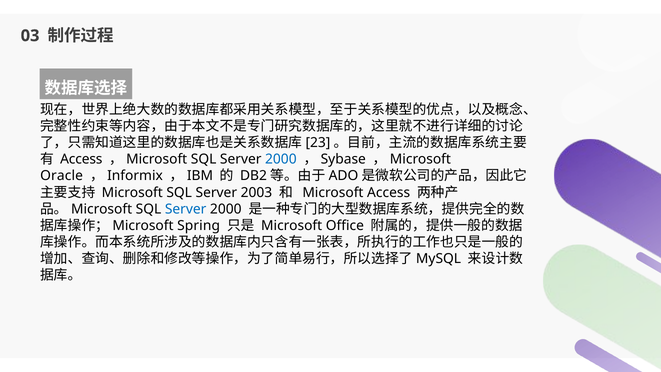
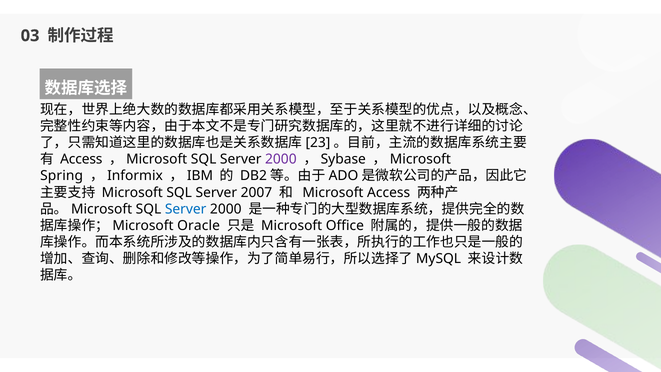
2000 colour: blue -> purple (281, 159)
Oracle: Oracle -> Spring (62, 176)
2003: 2003 -> 2007 (256, 192)
Spring: Spring -> Oracle (199, 225)
